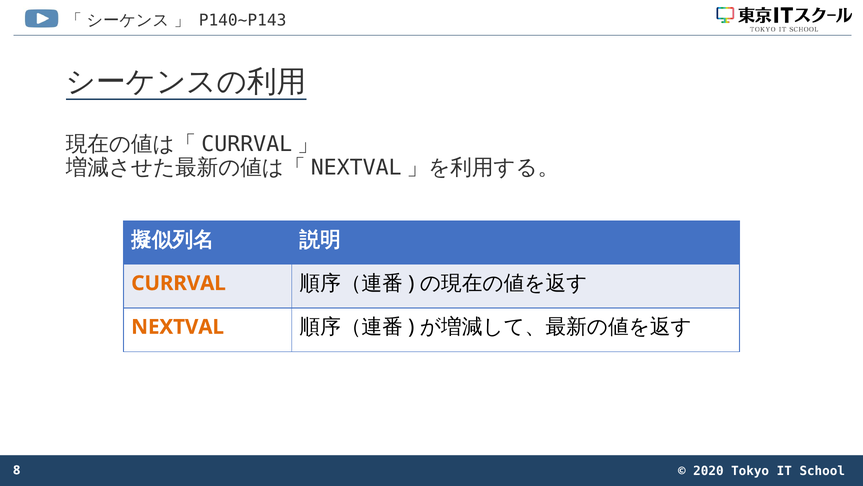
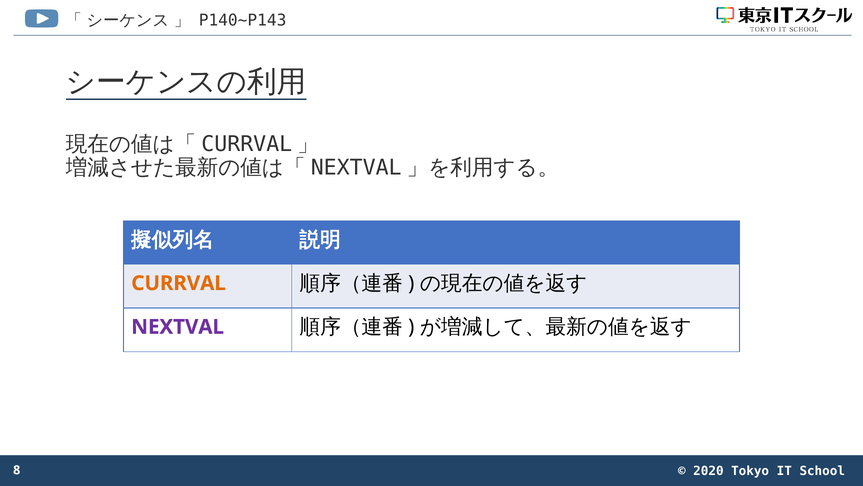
NEXTVAL colour: orange -> purple (178, 327)
